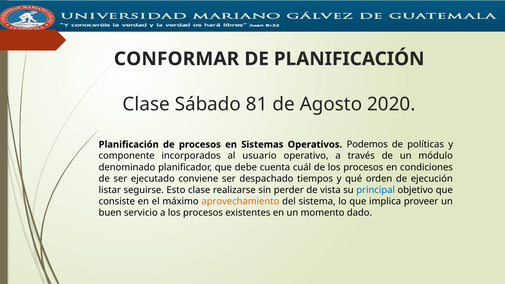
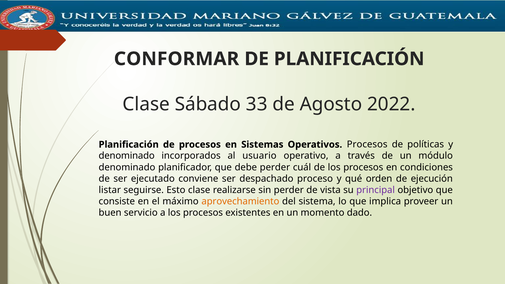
81: 81 -> 33 (257, 104)
2020: 2020 -> 2022 (391, 104)
Operativos Podemos: Podemos -> Procesos (367, 145)
componente: componente -> denominado (127, 156)
debe cuenta: cuenta -> perder (275, 167)
tiempos: tiempos -> proceso (315, 179)
principal colour: blue -> purple (376, 190)
